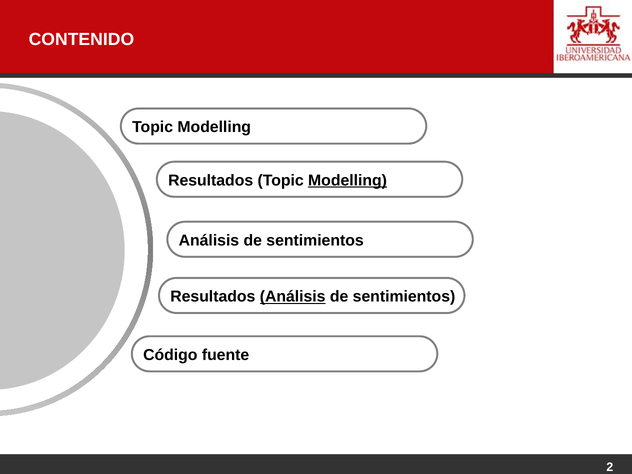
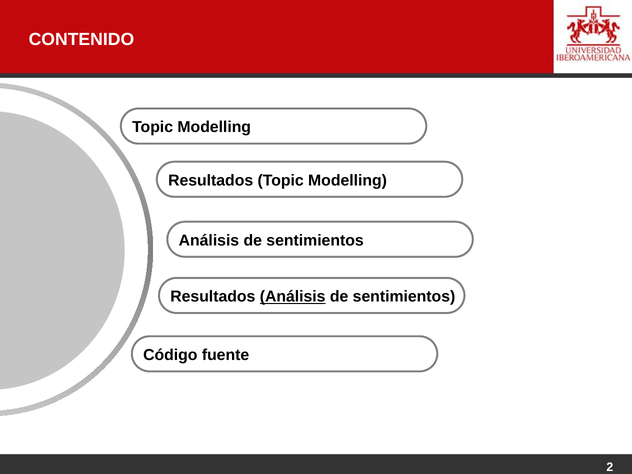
Modelling underline: present -> none (348, 180)
